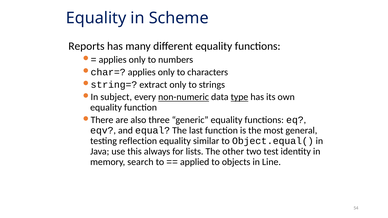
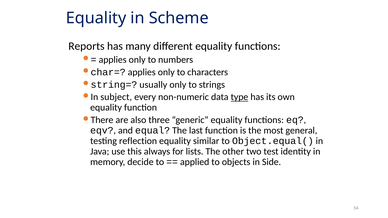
extract: extract -> usually (153, 85)
non-numeric underline: present -> none (184, 97)
search: search -> decide (140, 162)
Line: Line -> Side (272, 162)
